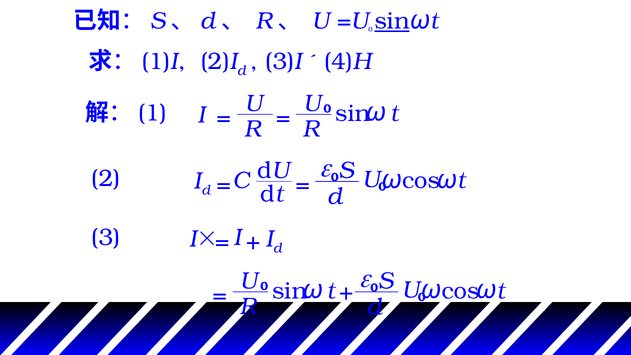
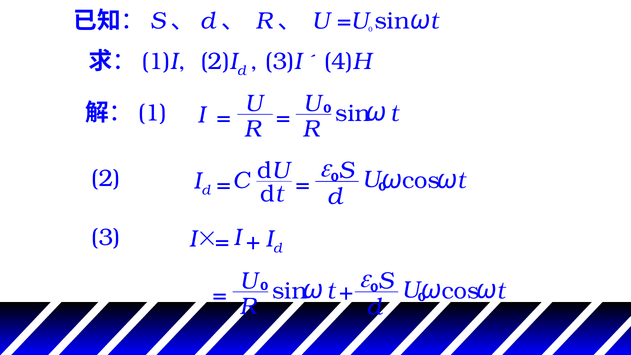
sin underline: present -> none (392, 21)
